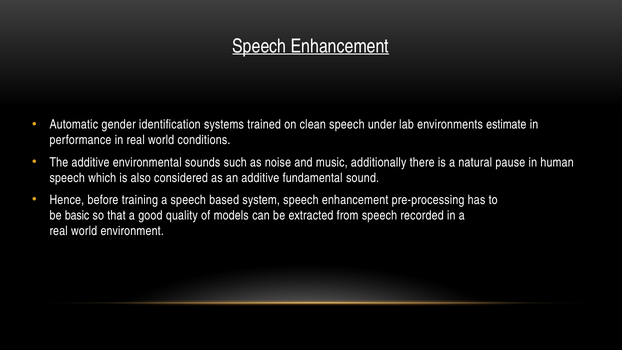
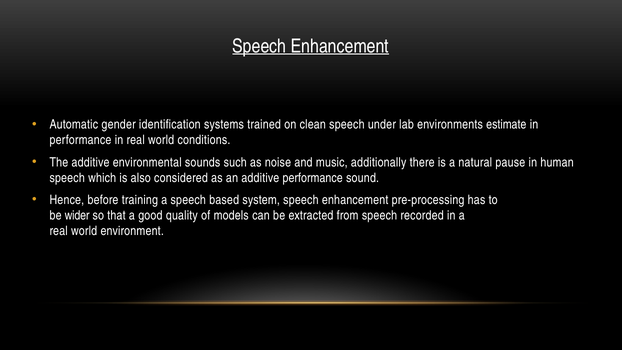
additive fundamental: fundamental -> performance (313, 178)
basic: basic -> wider (77, 215)
